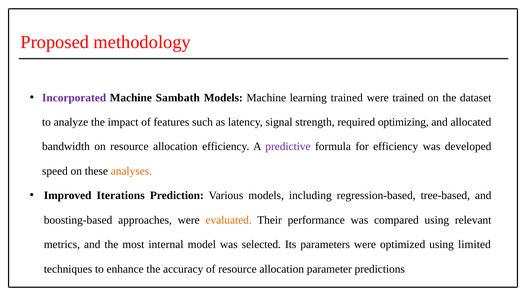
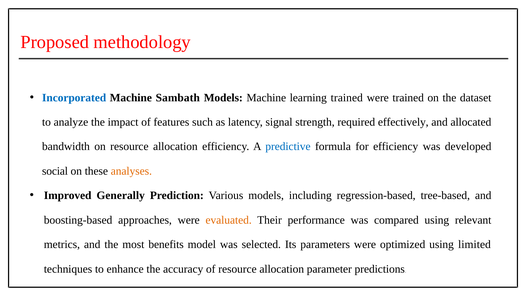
Incorporated colour: purple -> blue (74, 98)
optimizing: optimizing -> effectively (403, 122)
predictive colour: purple -> blue (288, 147)
speed: speed -> social (55, 171)
Iterations: Iterations -> Generally (121, 195)
internal: internal -> benefits (166, 244)
